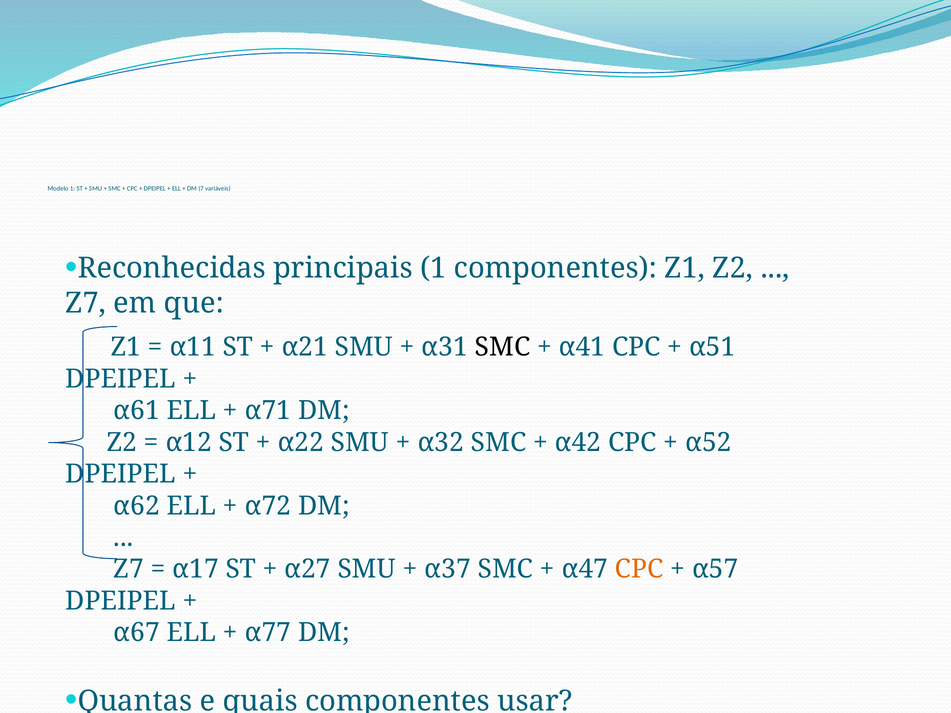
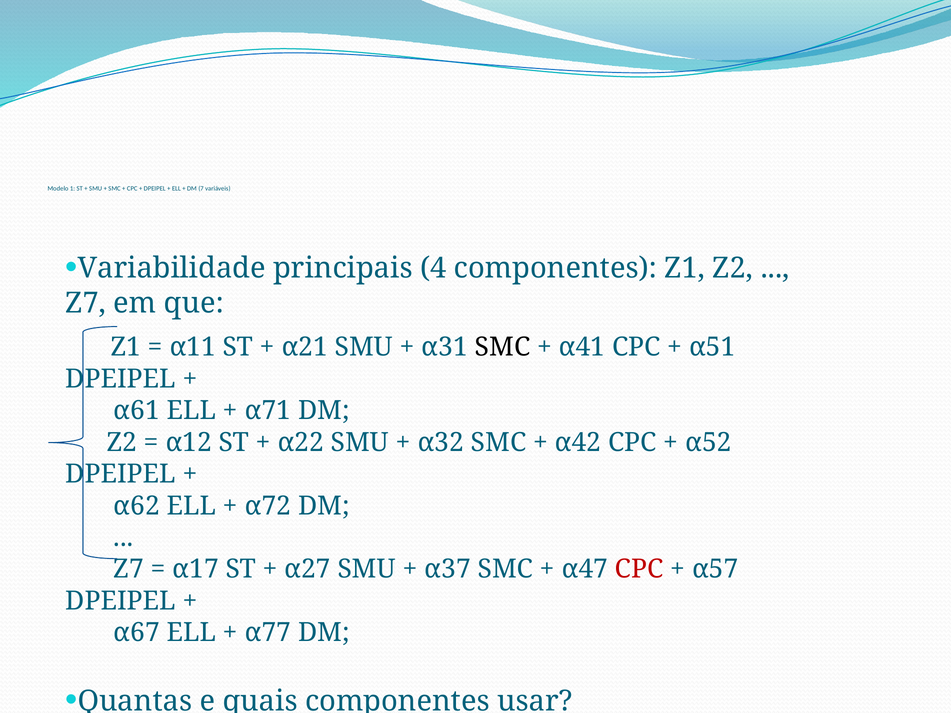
Reconhecidas: Reconhecidas -> Variabilidade (172, 268)
principais 1: 1 -> 4 (433, 268)
CPC colour: orange -> red (639, 569)
